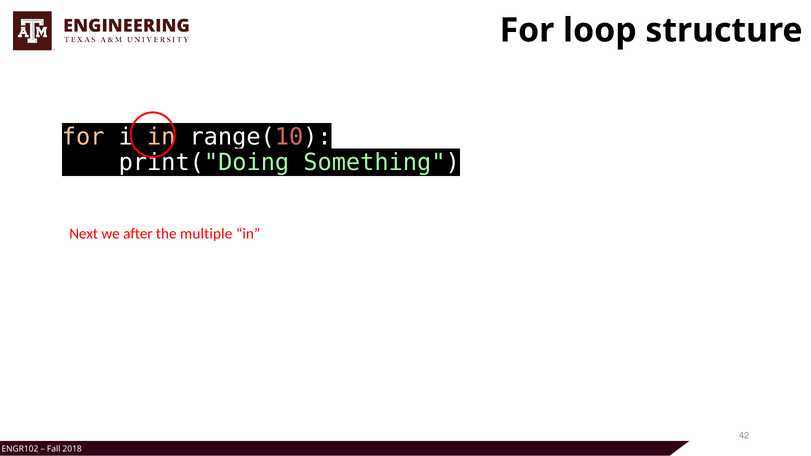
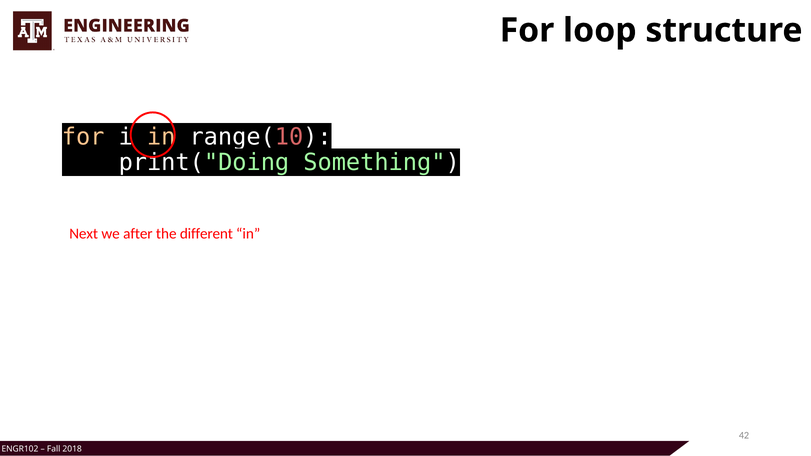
multiple: multiple -> different (206, 234)
